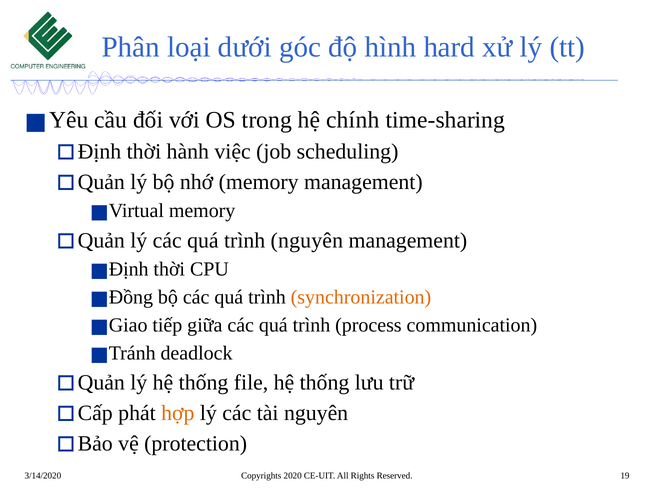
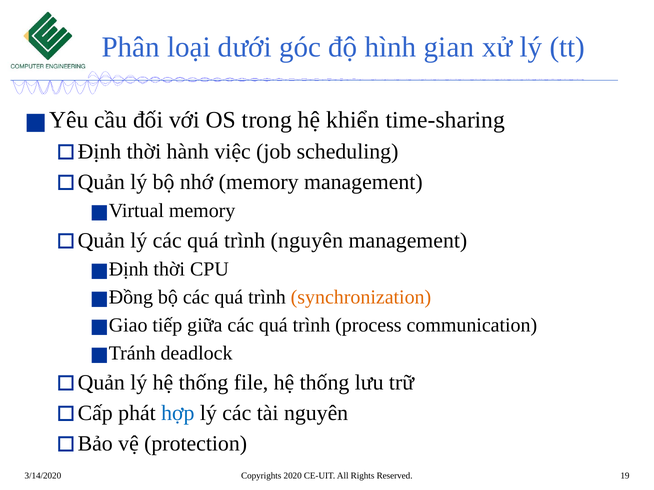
hard: hard -> gian (449, 47)
chính: chính -> khiển (353, 120)
hợp colour: orange -> blue (178, 413)
